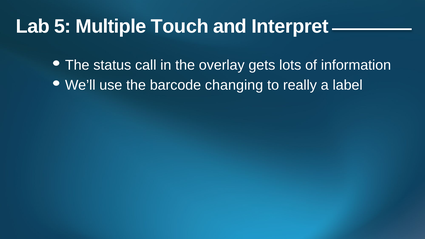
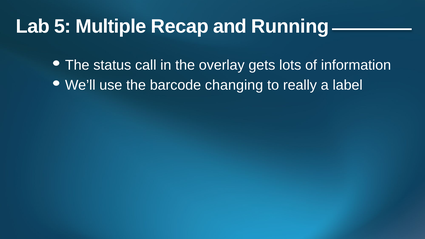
Touch: Touch -> Recap (180, 26)
Interpret: Interpret -> Running (290, 26)
